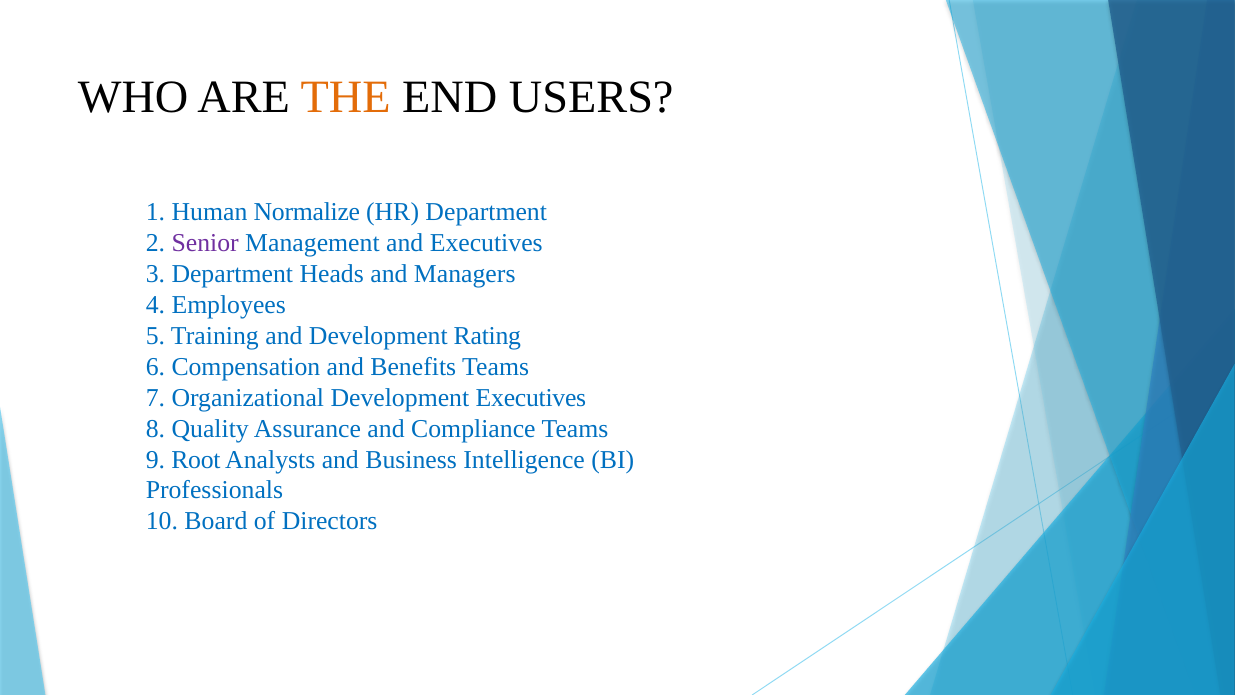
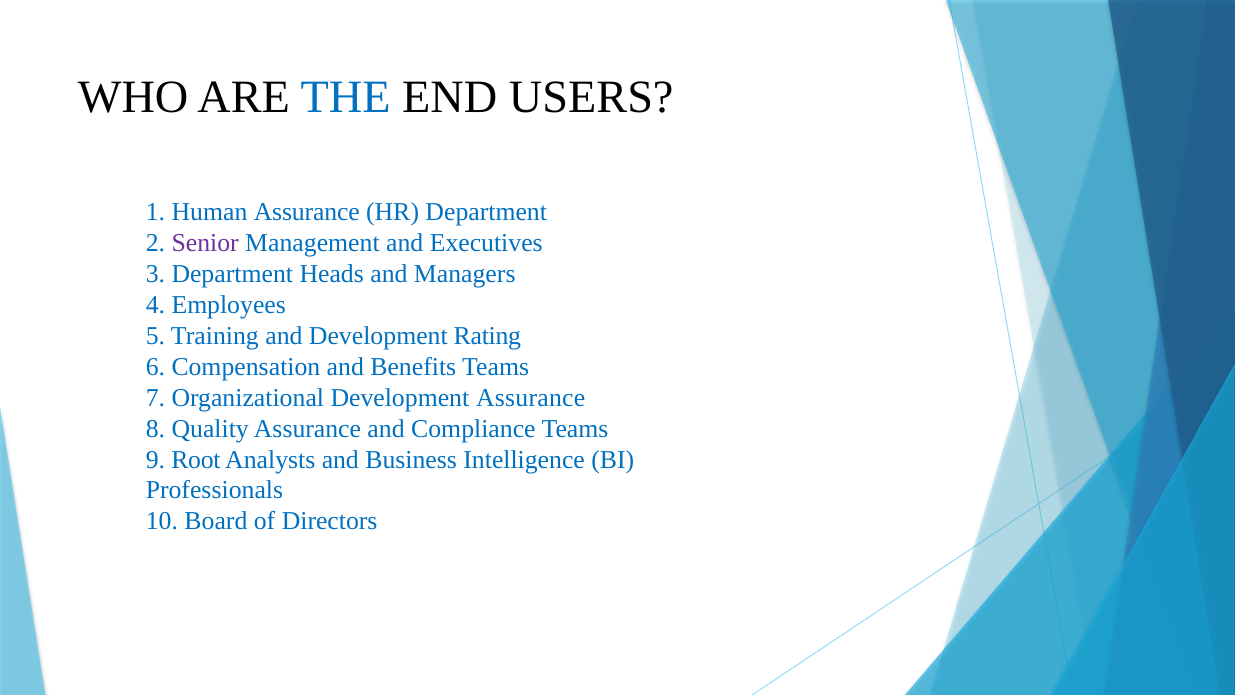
THE colour: orange -> blue (346, 97)
Human Normalize: Normalize -> Assurance (307, 212)
Development Executives: Executives -> Assurance (531, 398)
